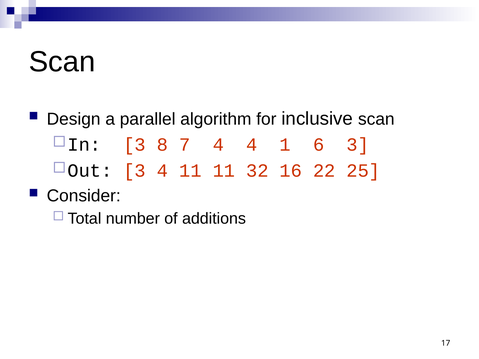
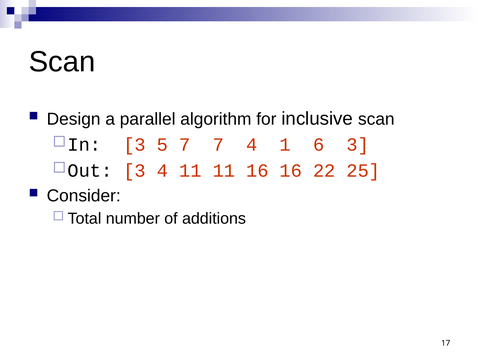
8: 8 -> 5 (162, 145)
7 4: 4 -> 7 (218, 145)
11 32: 32 -> 16 (257, 171)
